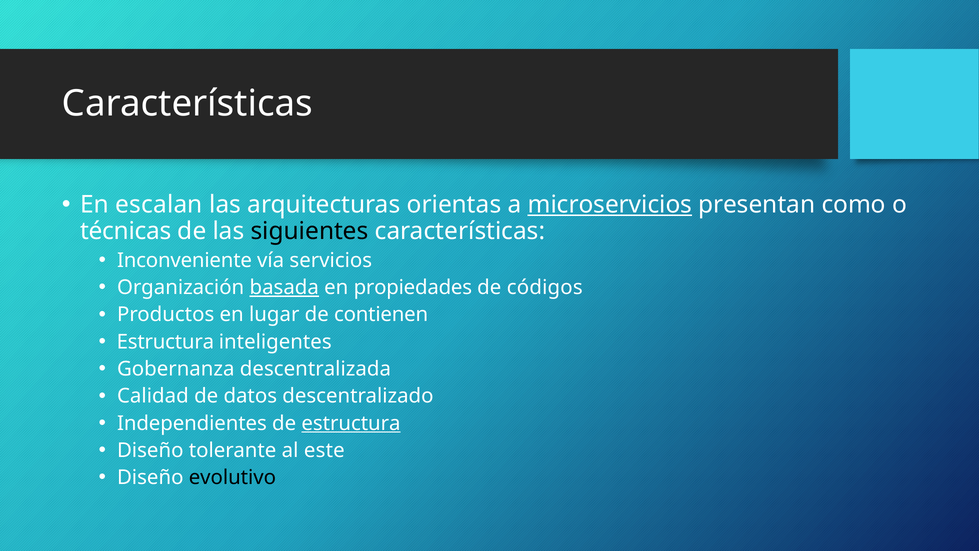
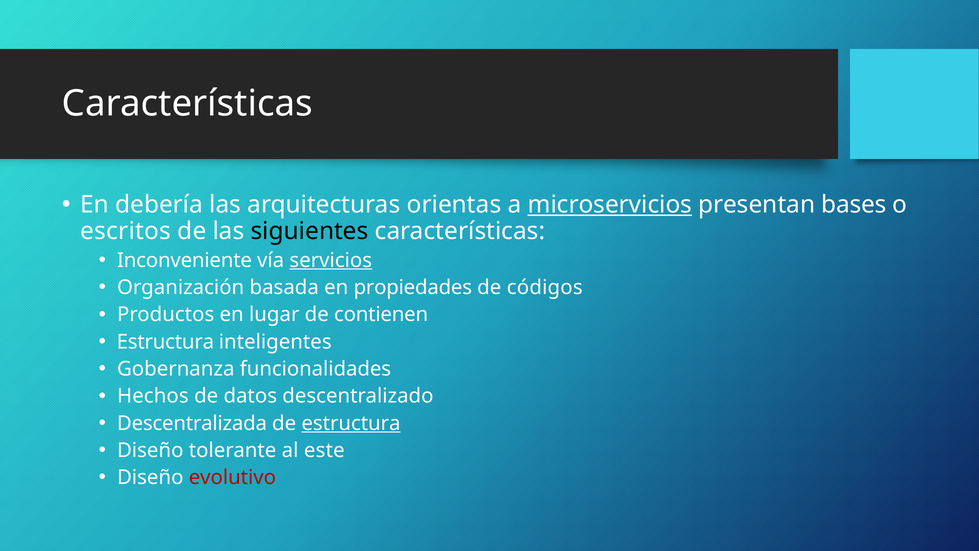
escalan: escalan -> debería (159, 204)
como: como -> bases (854, 204)
técnicas: técnicas -> escritos (126, 231)
servicios underline: none -> present (331, 260)
basada underline: present -> none (284, 287)
descentralizada: descentralizada -> funcionalidades (316, 369)
Calidad: Calidad -> Hechos (153, 396)
Independientes: Independientes -> Descentralizada (192, 423)
evolutivo colour: black -> red (232, 477)
